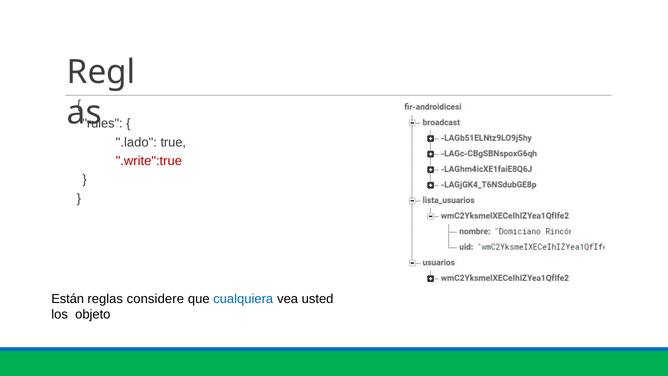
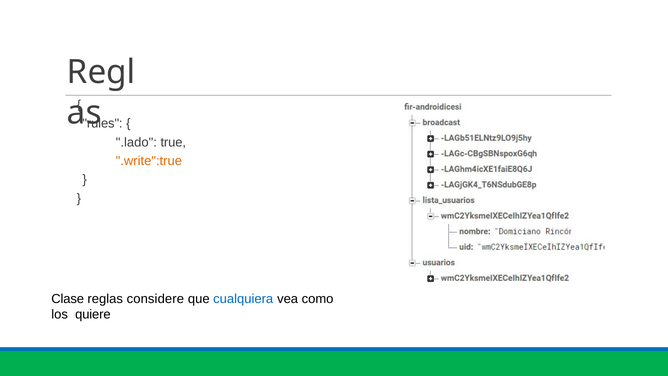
.write":true colour: red -> orange (149, 161)
Están: Están -> Clase (68, 299)
usted: usted -> como (318, 299)
objeto: objeto -> quiere (93, 314)
